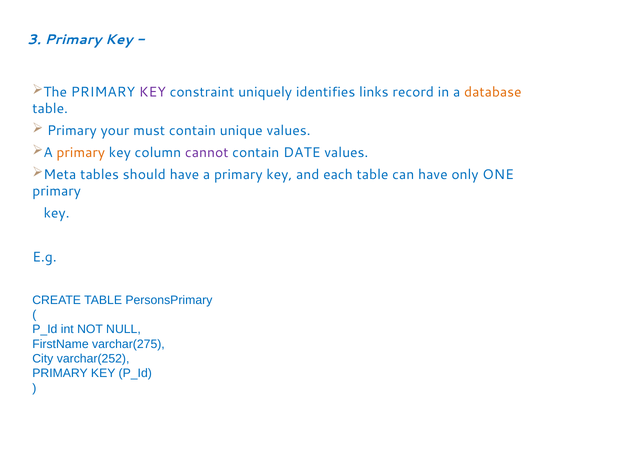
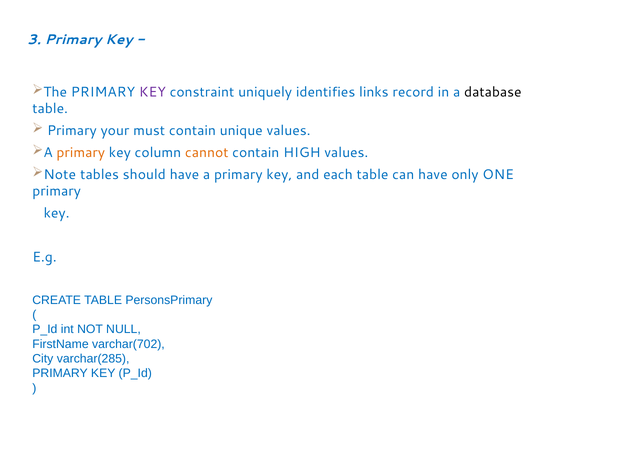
database colour: orange -> black (493, 92)
cannot colour: purple -> orange (207, 153)
DATE: DATE -> HIGH (302, 153)
Meta: Meta -> Note (60, 175)
varchar(275: varchar(275 -> varchar(702 (128, 344)
varchar(252: varchar(252 -> varchar(285 (93, 359)
